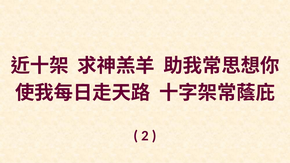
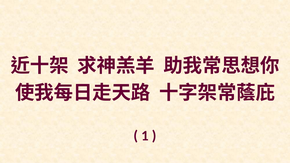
2: 2 -> 1 (145, 136)
